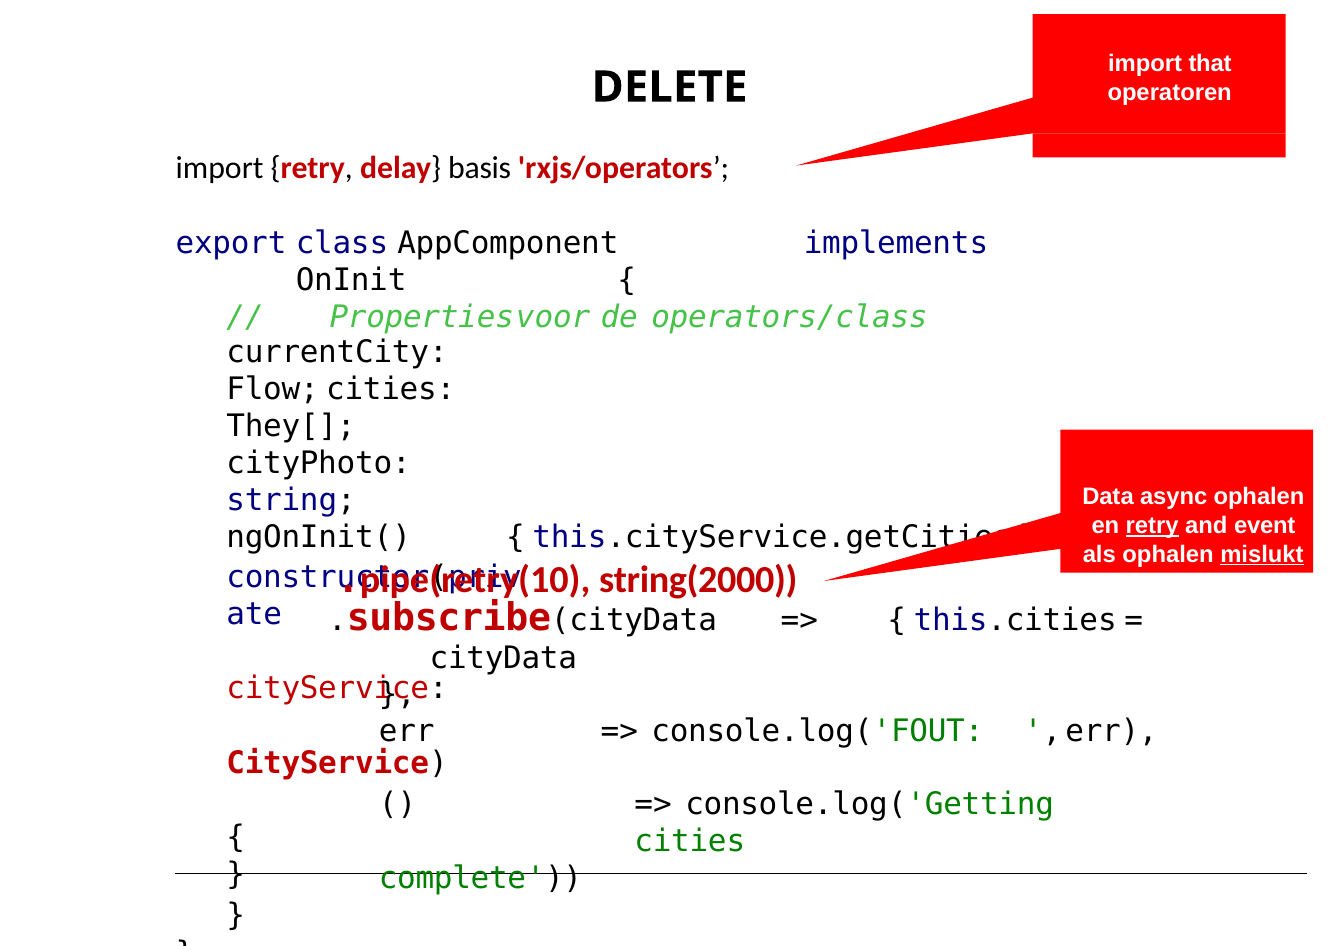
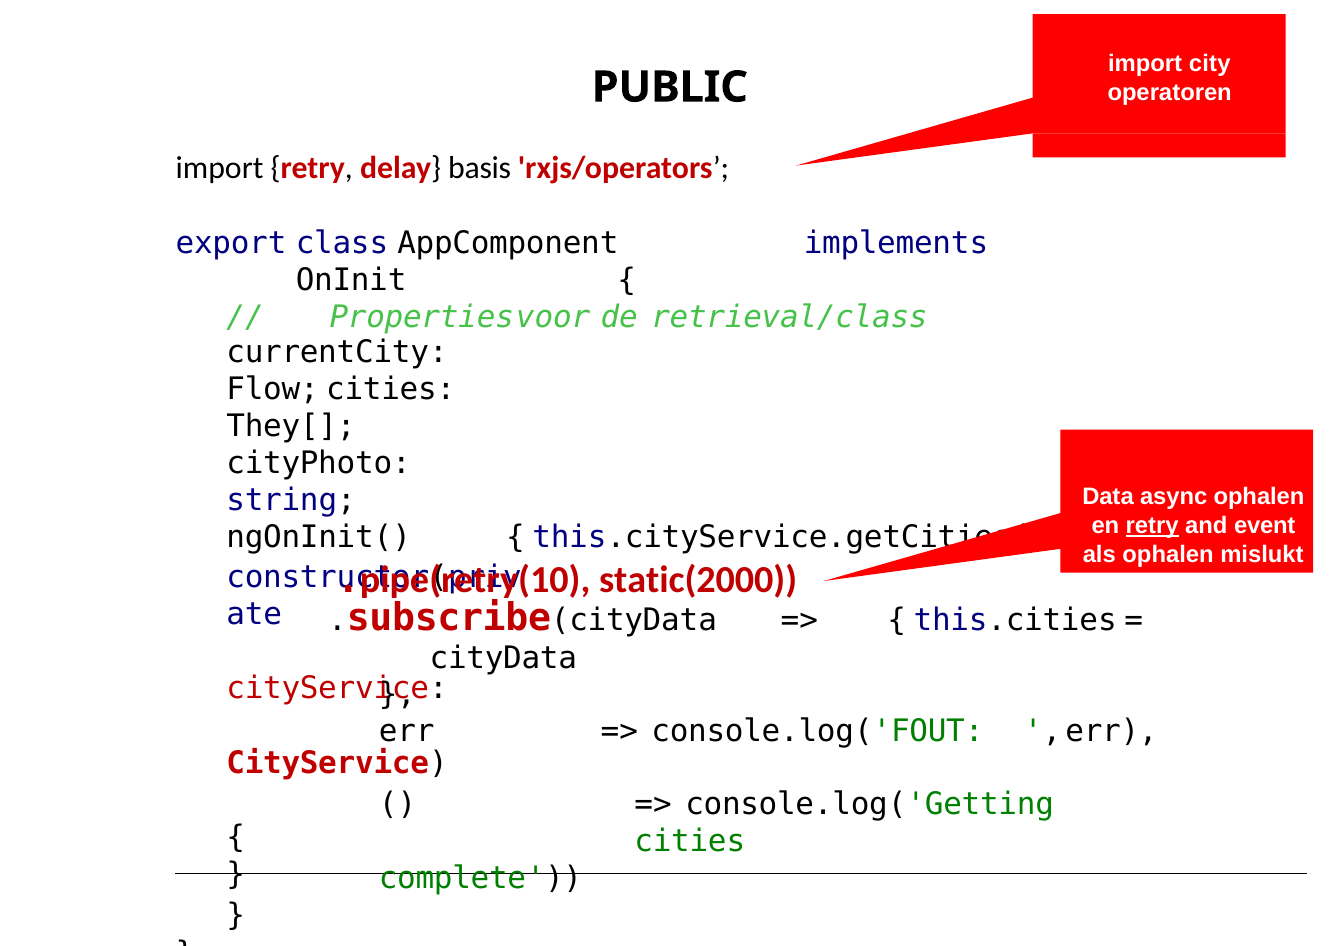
that: that -> city (1210, 64)
DELETE: DELETE -> PUBLIC (670, 87)
operators/class: operators/class -> retrieval/class (789, 317)
mislukt underline: present -> none (1262, 554)
string(2000: string(2000 -> static(2000 (698, 580)
